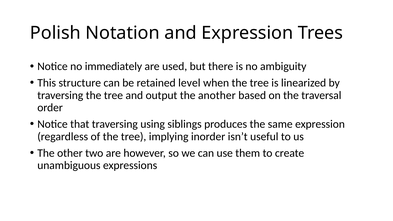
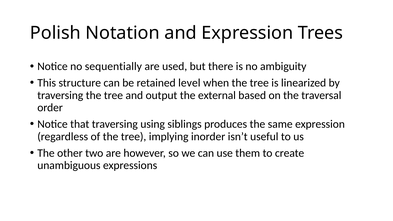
immediately: immediately -> sequentially (113, 66)
another: another -> external (217, 95)
